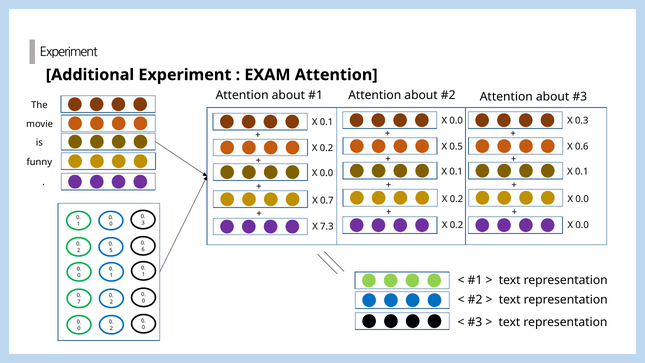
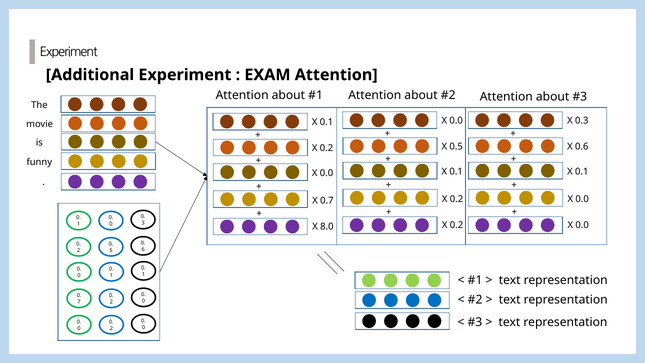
7.3: 7.3 -> 8.0 (327, 226)
